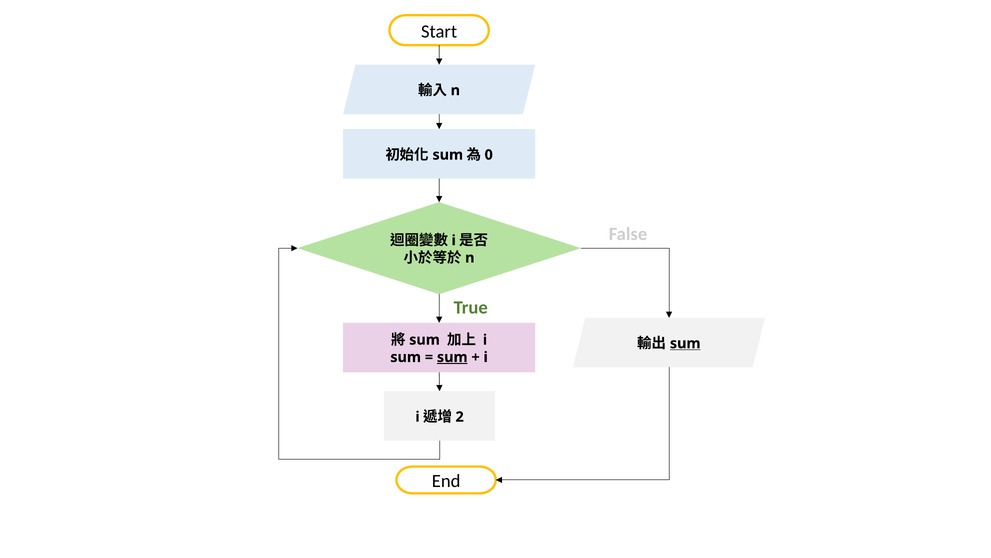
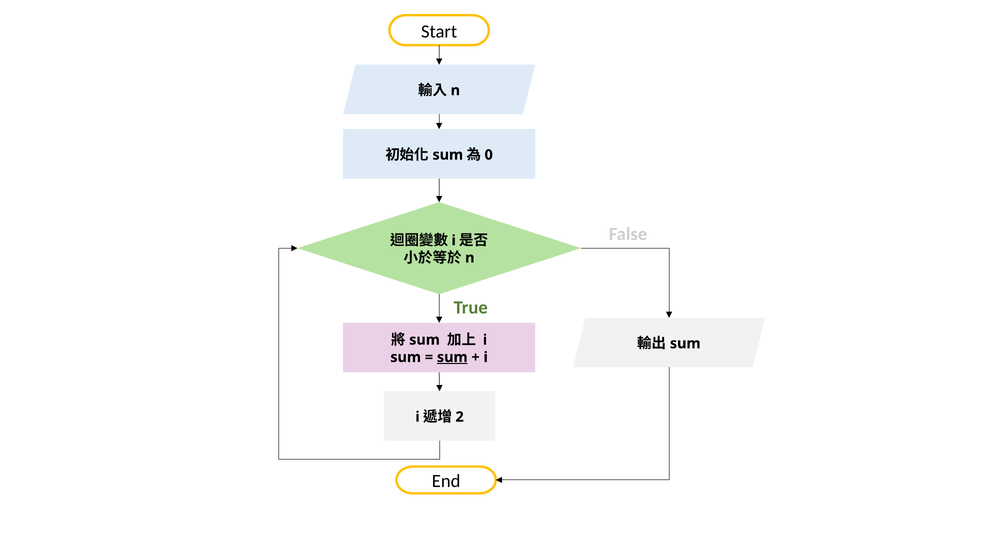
sum underline: present -> none (685, 343)
